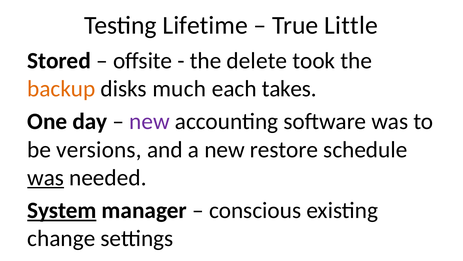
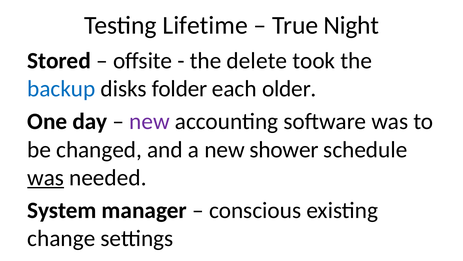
Little: Little -> Night (351, 25)
backup colour: orange -> blue (61, 89)
much: much -> folder (179, 89)
takes: takes -> older (289, 89)
versions: versions -> changed (99, 149)
restore: restore -> shower (284, 149)
System underline: present -> none (62, 210)
